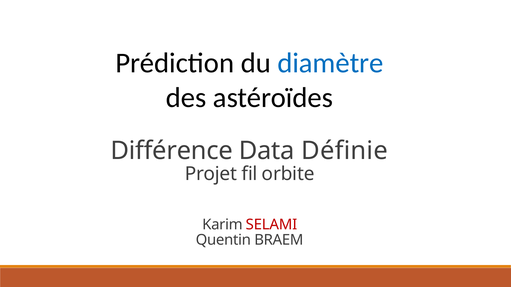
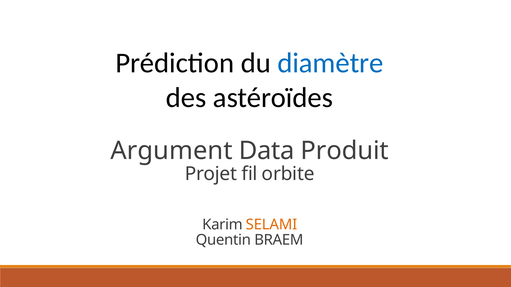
Différence: Différence -> Argument (171, 151)
Définie: Définie -> Produit (345, 151)
SELAMI colour: red -> orange (271, 225)
